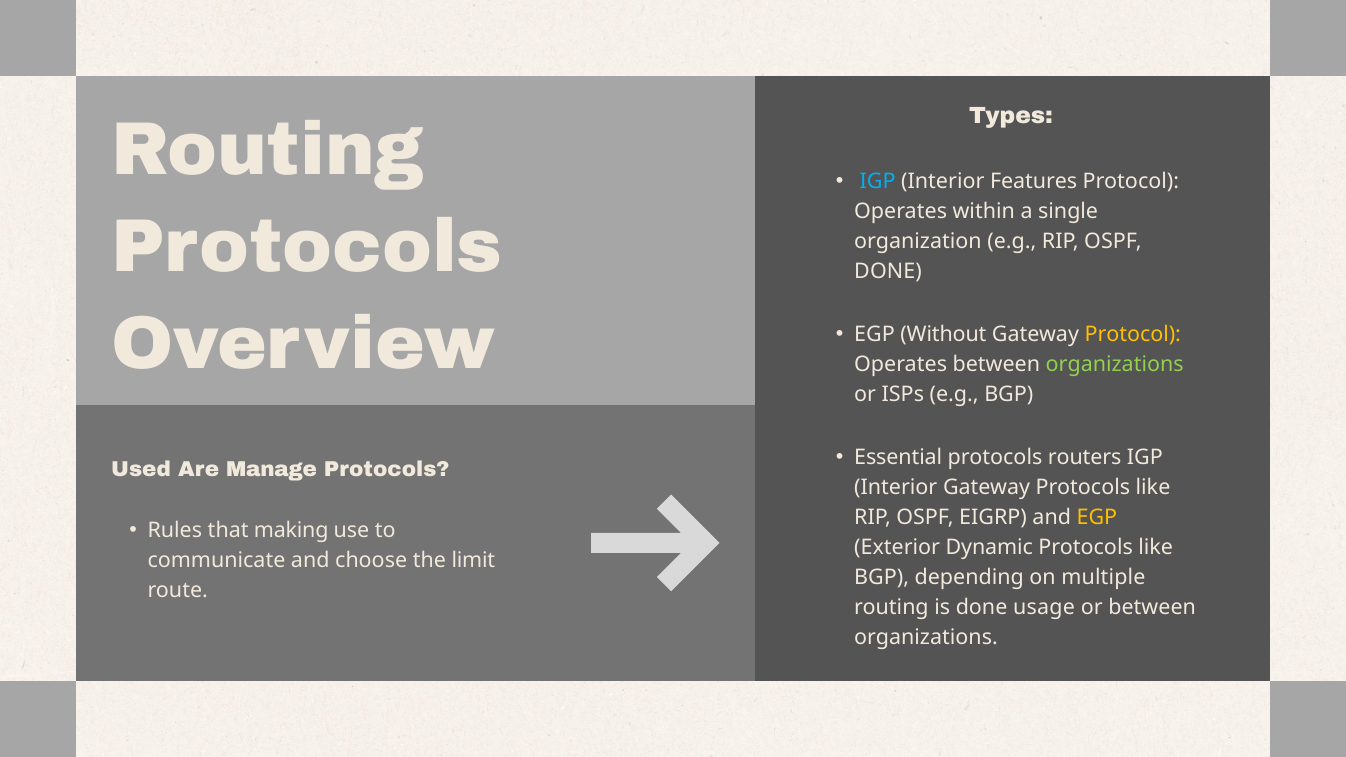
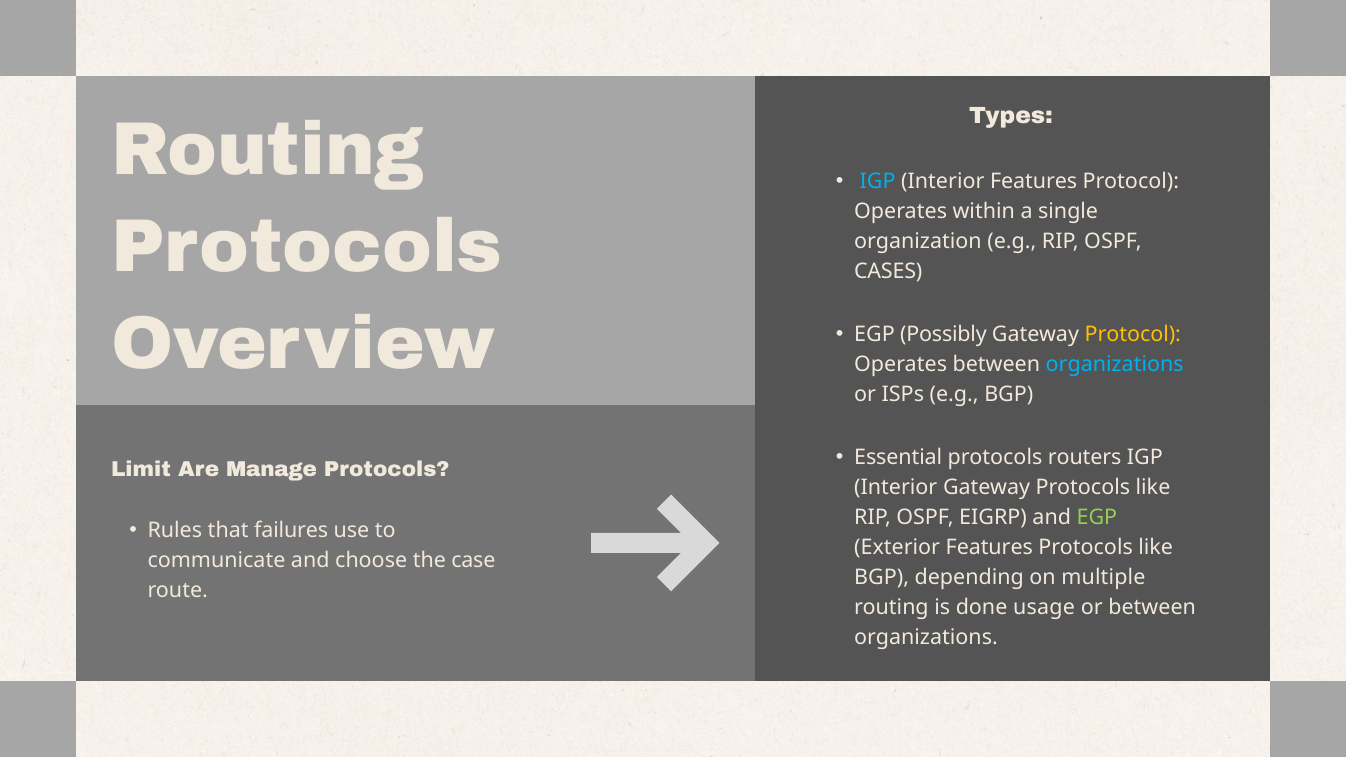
DONE: DONE -> CASES (888, 272)
Without: Without -> Possibly (943, 334)
organizations colour: light green -> light blue (1115, 364)
Used: Used -> Limit (141, 469)
EGP colour: yellow -> light green (1097, 518)
making: making -> failures (291, 530)
Exterior Dynamic: Dynamic -> Features (989, 548)
limit: limit -> case (473, 560)
